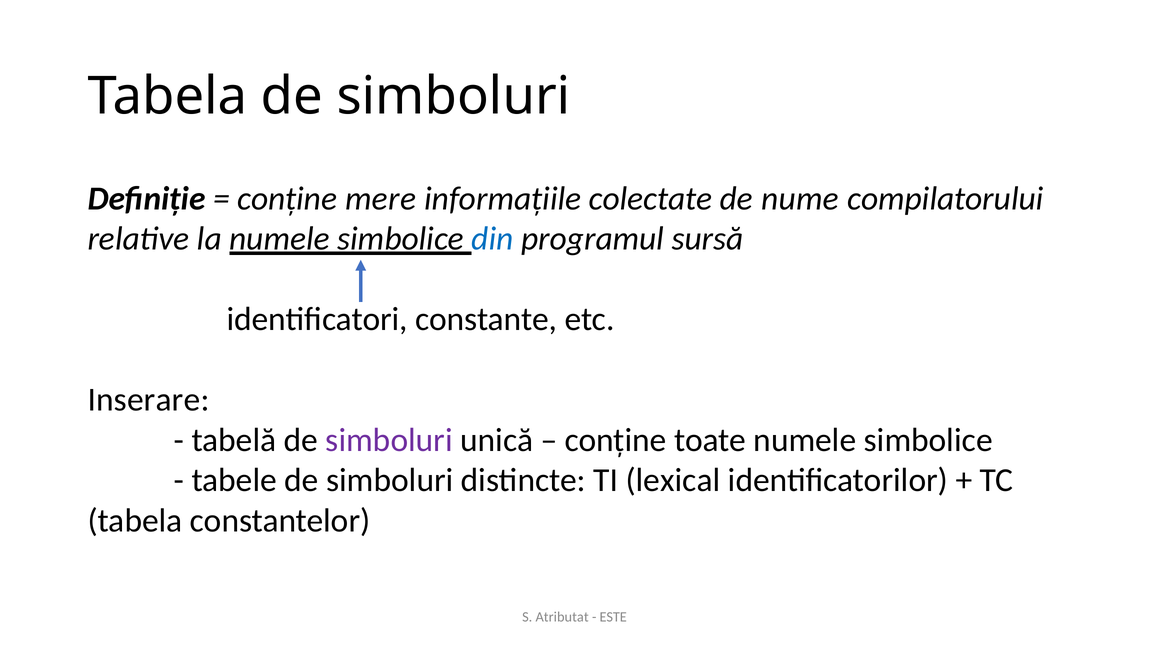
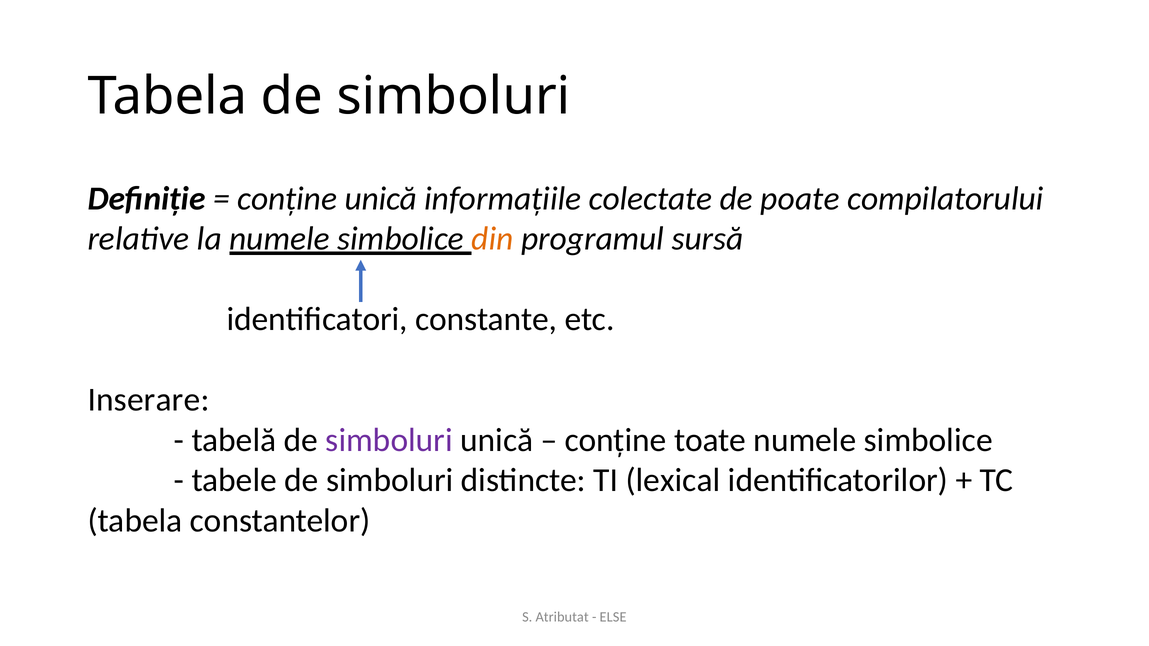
conține mere: mere -> unică (381, 199)
nume: nume -> poate (800, 199)
din colour: blue -> orange (493, 239)
ESTE: ESTE -> ELSE (613, 617)
